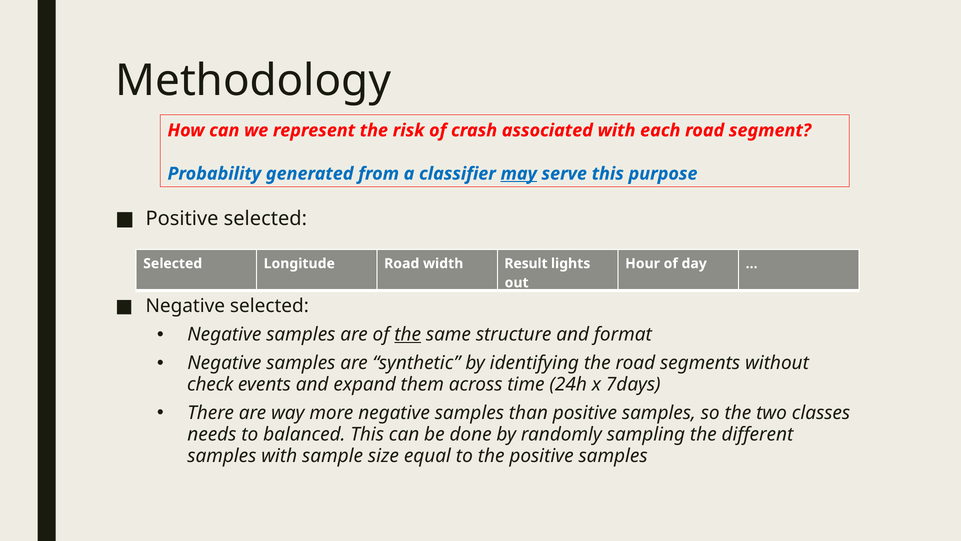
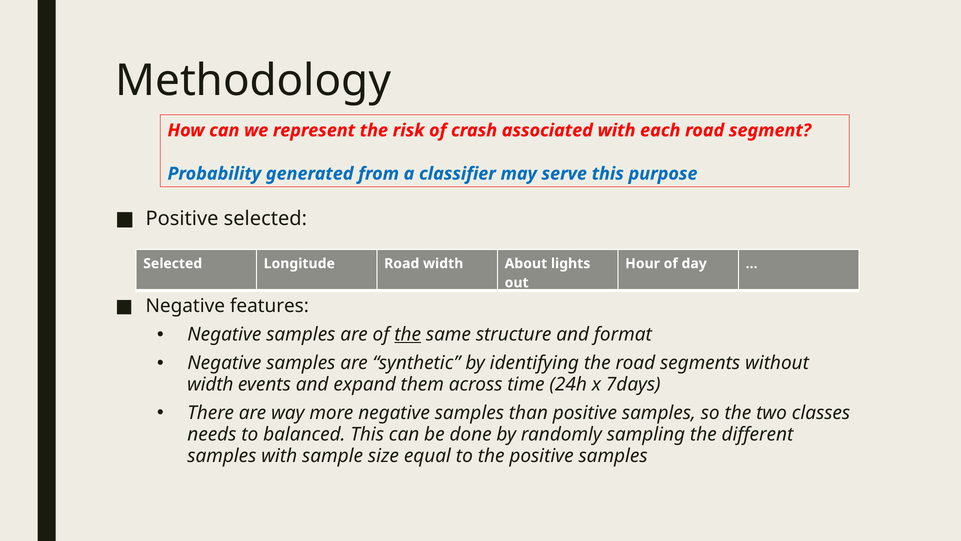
may underline: present -> none (519, 174)
Result: Result -> About (526, 263)
Negative selected: selected -> features (269, 306)
check: check -> width (210, 384)
